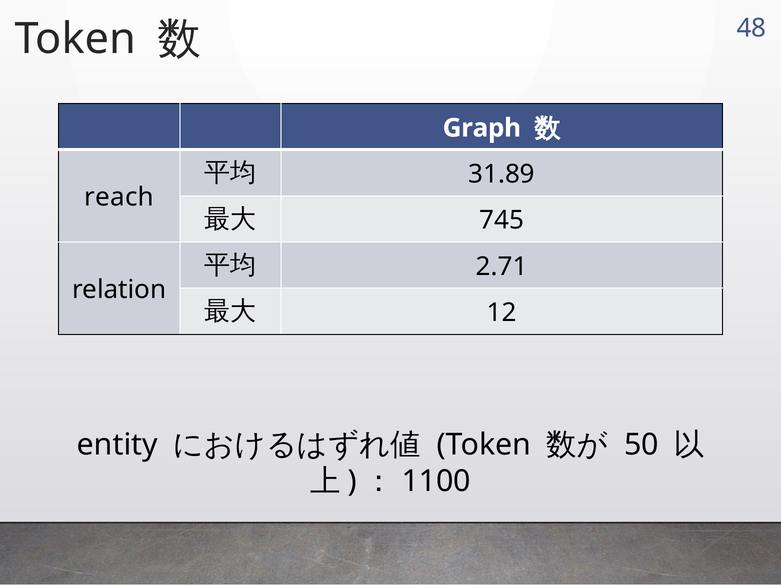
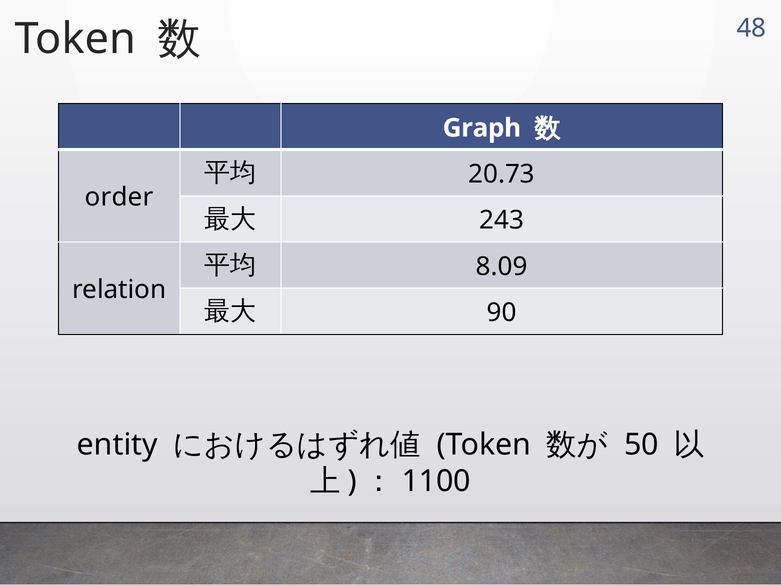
31.89: 31.89 -> 20.73 (502, 174)
reach: reach -> order (119, 198)
745: 745 -> 243 (502, 221)
2.71: 2.71 -> 8.09 (502, 267)
12: 12 -> 90 (502, 313)
